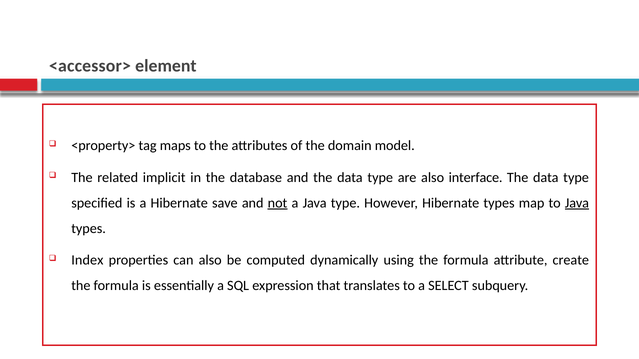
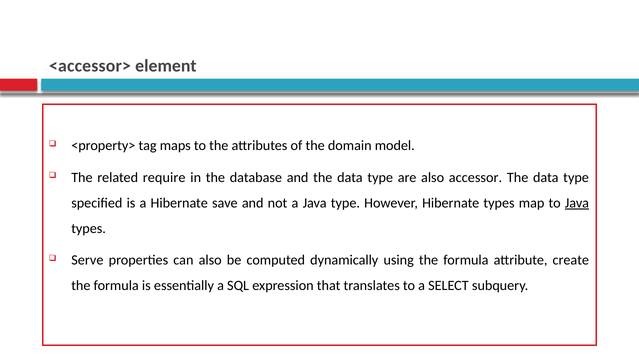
implicit: implicit -> require (164, 178)
interface: interface -> accessor (476, 178)
not underline: present -> none (278, 203)
Index: Index -> Serve (87, 260)
